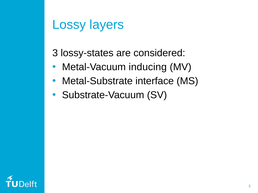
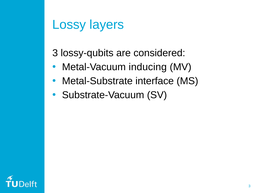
lossy-states: lossy-states -> lossy-qubits (87, 53)
